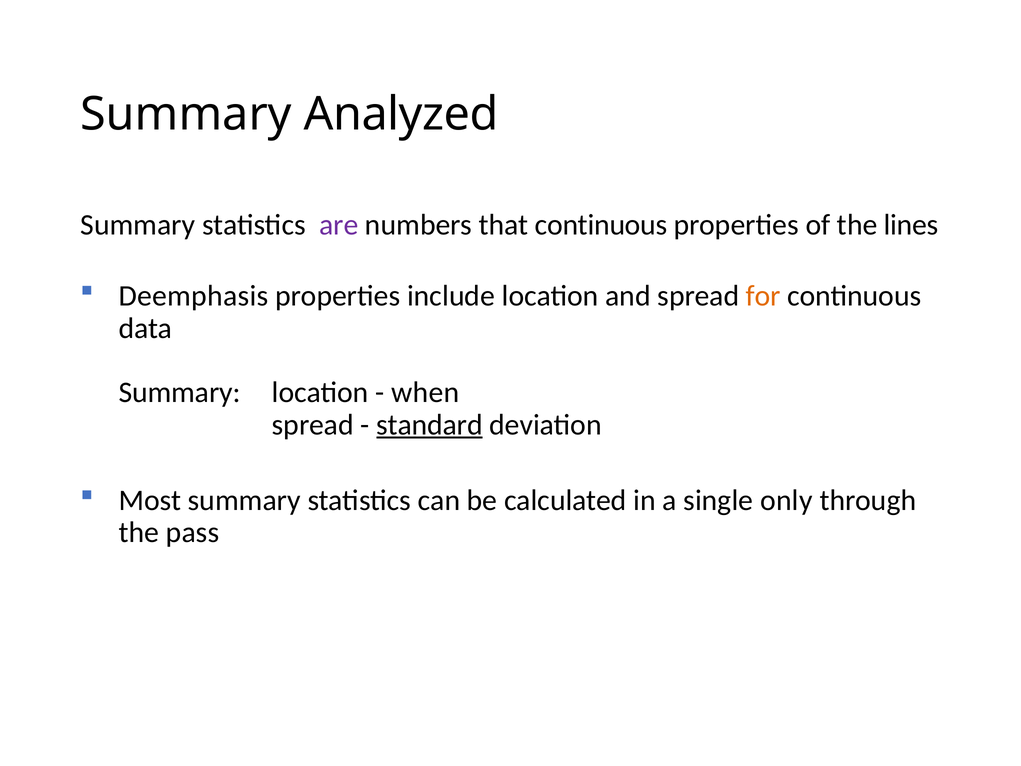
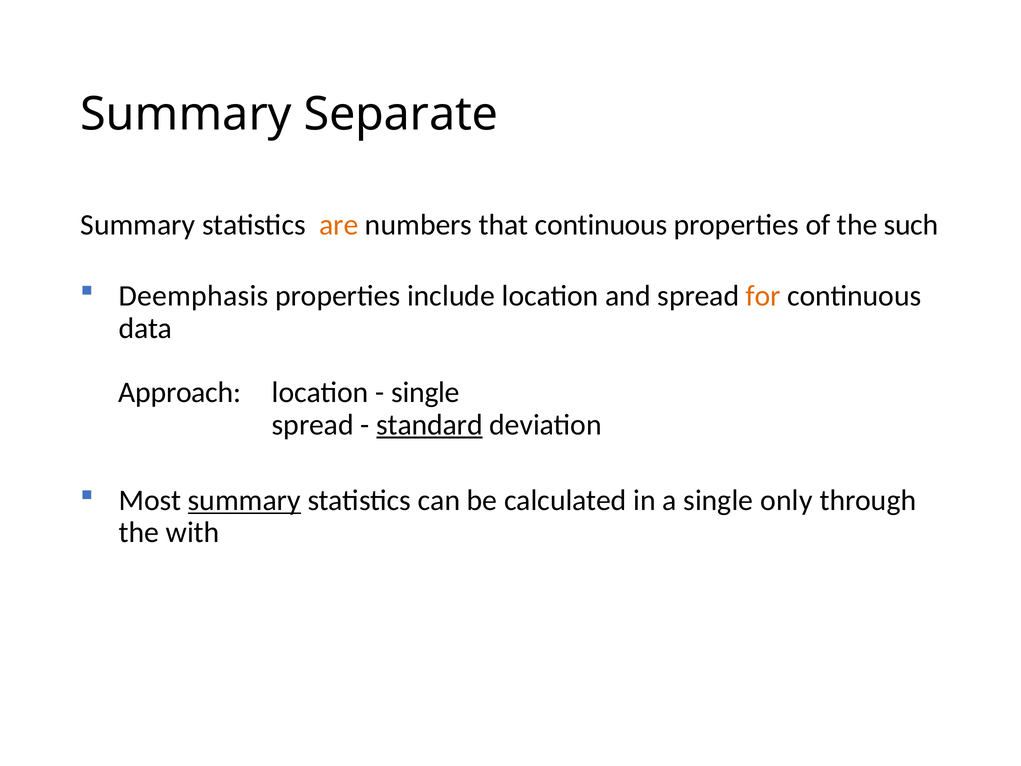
Analyzed: Analyzed -> Separate (401, 114)
are colour: purple -> orange (339, 225)
lines: lines -> such (911, 225)
Summary: Summary -> Approach (180, 392)
when: when -> single (425, 392)
summary underline: none -> present (244, 500)
pass: pass -> with (193, 532)
